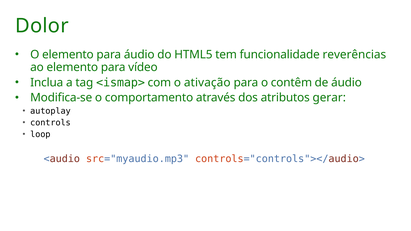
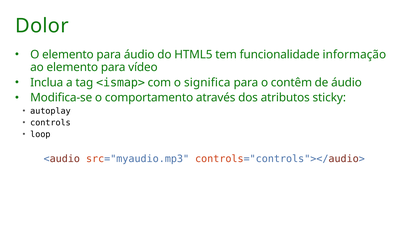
reverências: reverências -> informação (354, 55)
ativação: ativação -> significa (207, 83)
gerar: gerar -> sticky (329, 98)
